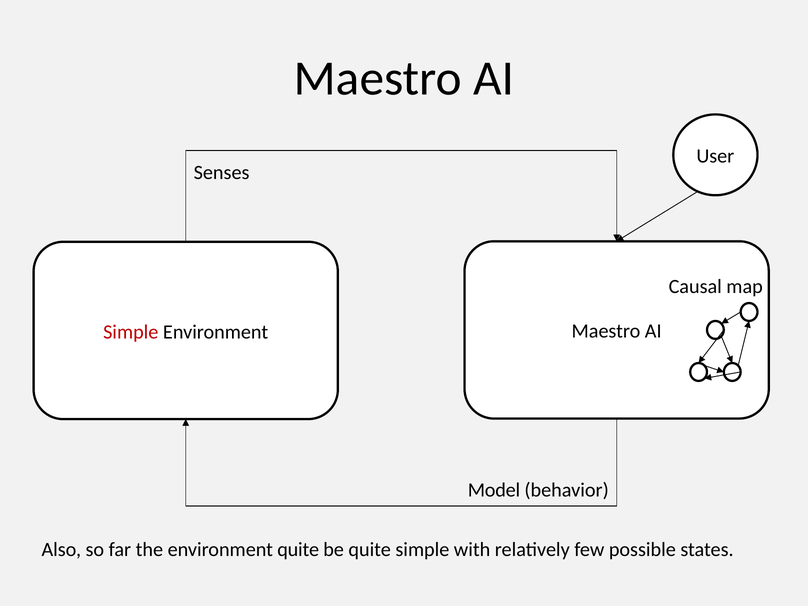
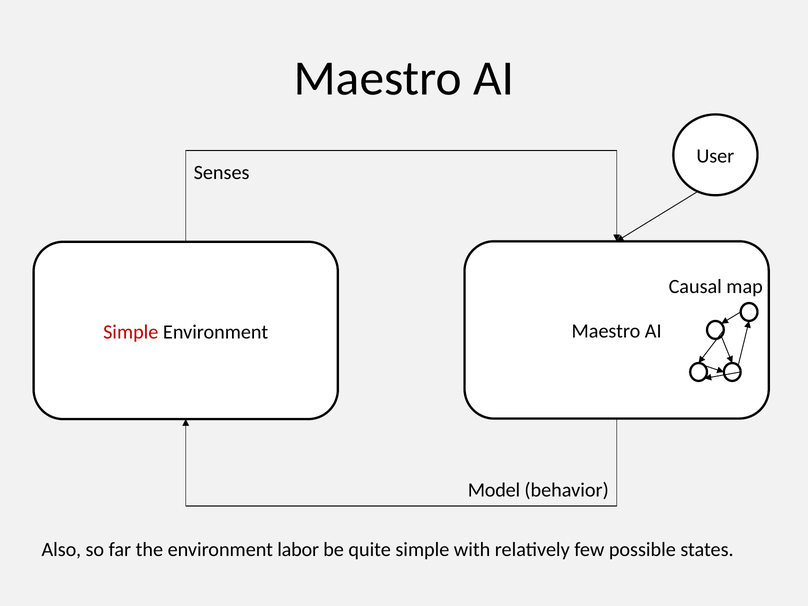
environment quite: quite -> labor (298, 549)
